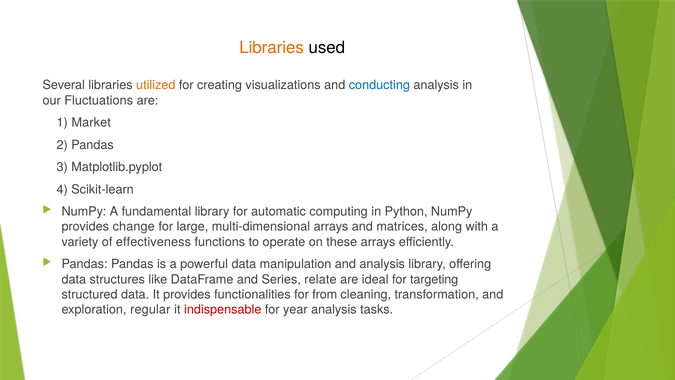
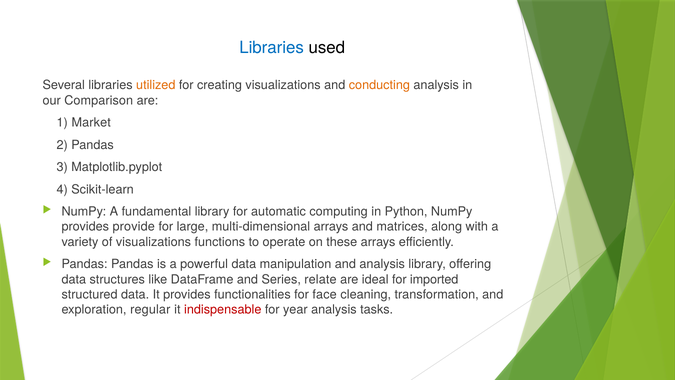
Libraries colour: orange -> blue (272, 48)
conducting colour: blue -> orange (379, 85)
Fluctuations: Fluctuations -> Comparison (99, 100)
change: change -> provide (134, 227)
of effectiveness: effectiveness -> visualizations (153, 242)
targeting: targeting -> imported (434, 279)
from: from -> face (325, 294)
